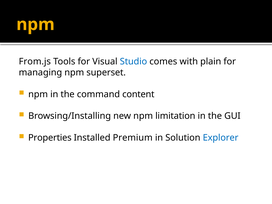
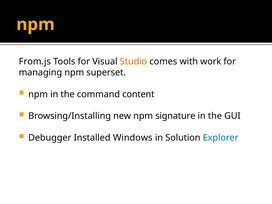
Studio colour: blue -> orange (133, 62)
plain: plain -> work (211, 62)
limitation: limitation -> signature (175, 116)
Properties: Properties -> Debugger (50, 138)
Premium: Premium -> Windows (133, 138)
